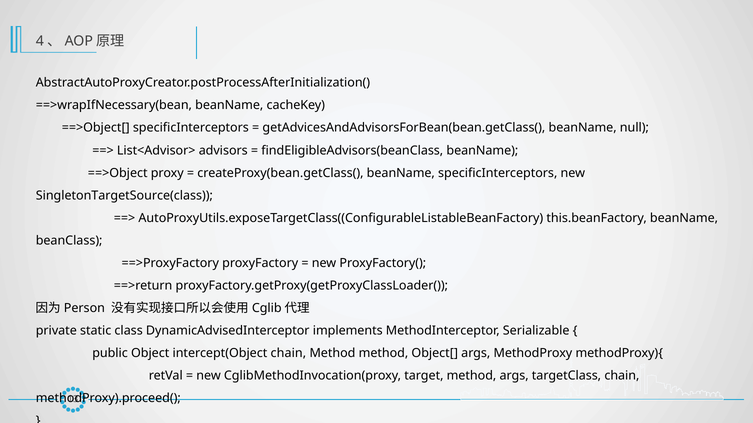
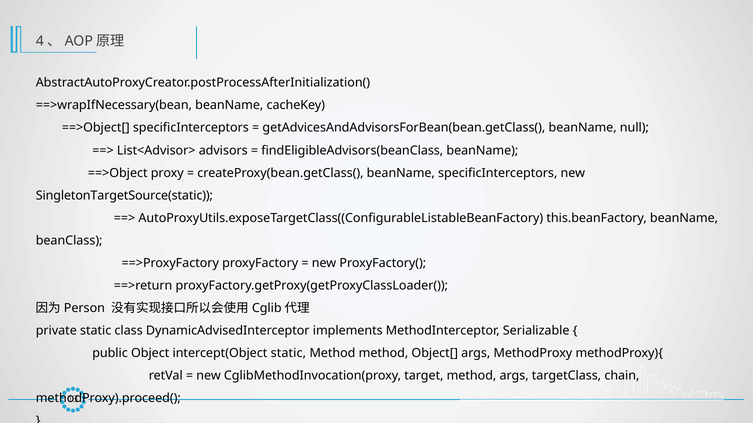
SingletonTargetSource(class: SingletonTargetSource(class -> SingletonTargetSource(static (124, 196)
intercept(Object chain: chain -> static (288, 354)
